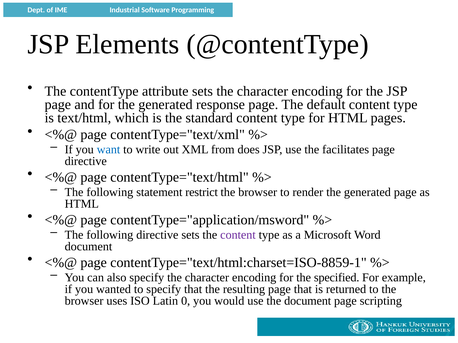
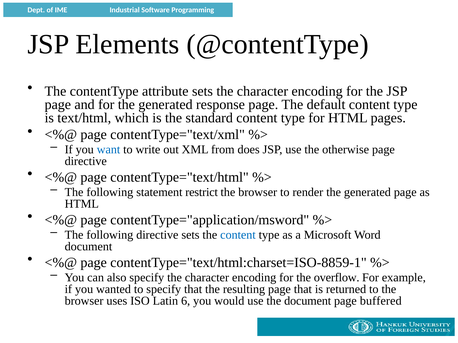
facilitates: facilitates -> otherwise (346, 150)
content colour: purple -> blue (238, 235)
specified: specified -> overflow (337, 278)
0: 0 -> 6 (186, 301)
scripting: scripting -> buffered (381, 301)
